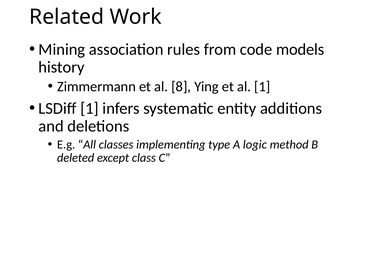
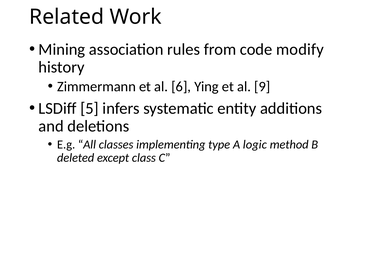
models: models -> modify (300, 49)
8: 8 -> 6 (181, 86)
al 1: 1 -> 9 (262, 86)
LSDiﬀ 1: 1 -> 5 (89, 108)
